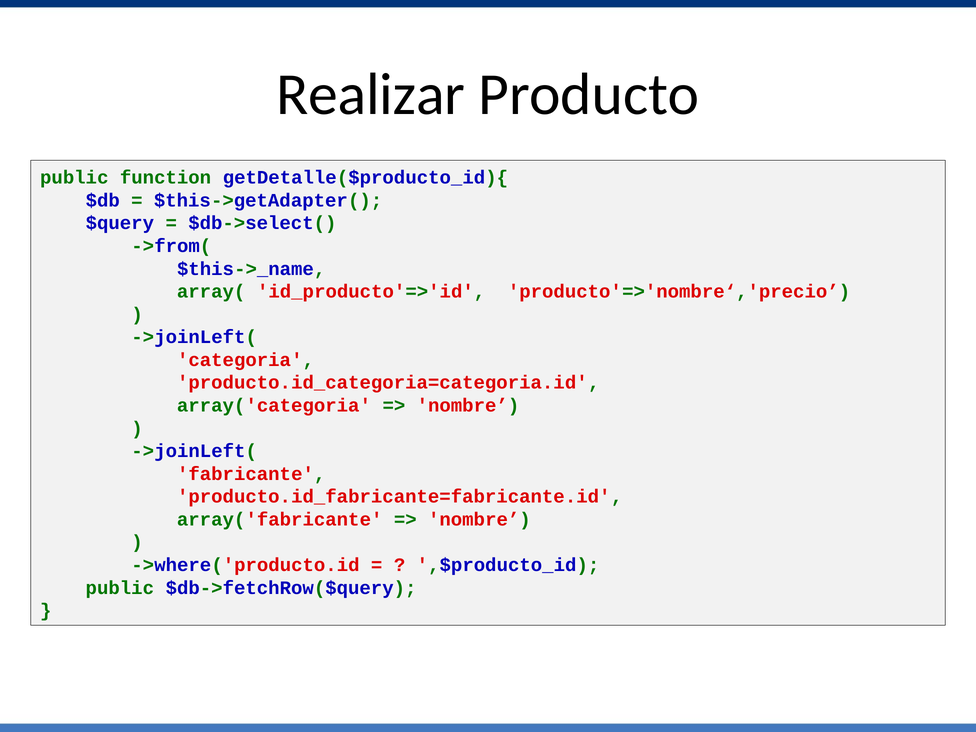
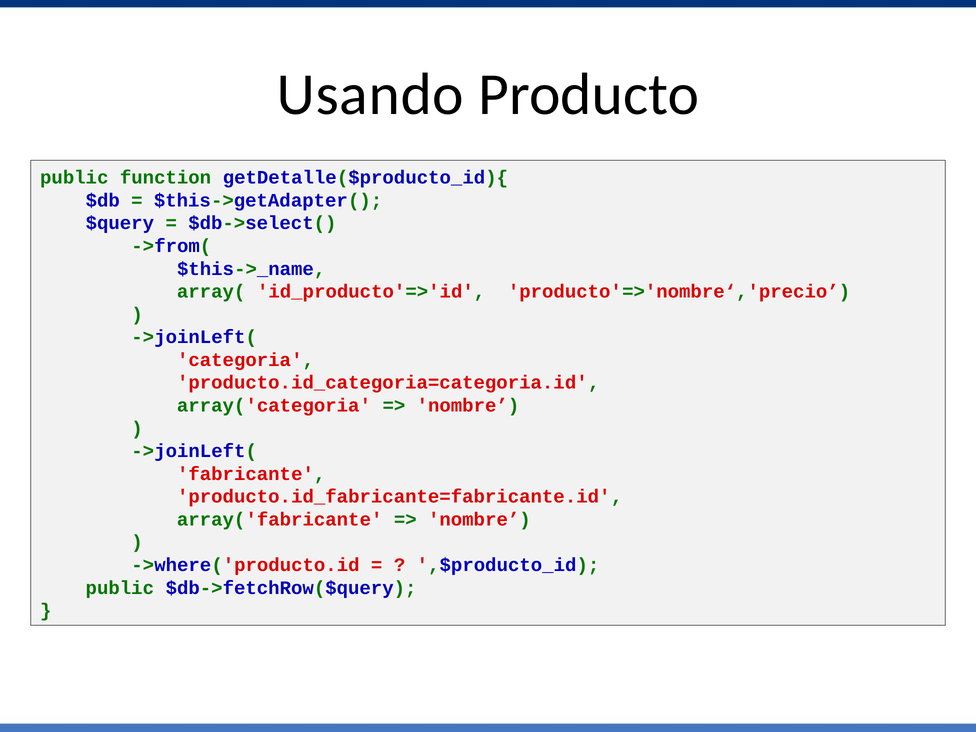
Realizar: Realizar -> Usando (370, 94)
